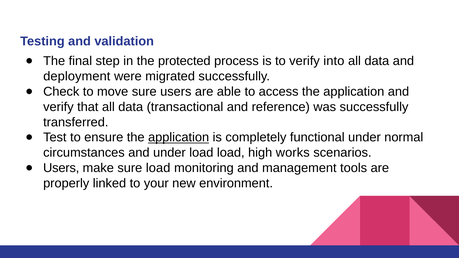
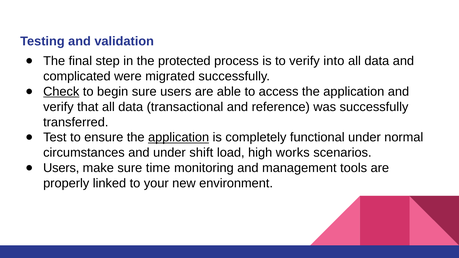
deployment: deployment -> complicated (77, 76)
Check underline: none -> present (61, 92)
move: move -> begin (113, 92)
under load: load -> shift (201, 153)
sure load: load -> time (158, 168)
